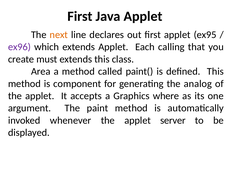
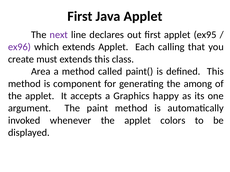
next colour: orange -> purple (59, 35)
analog: analog -> among (198, 84)
where: where -> happy (166, 96)
server: server -> colors (173, 121)
